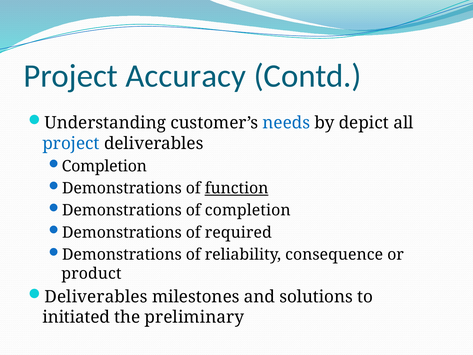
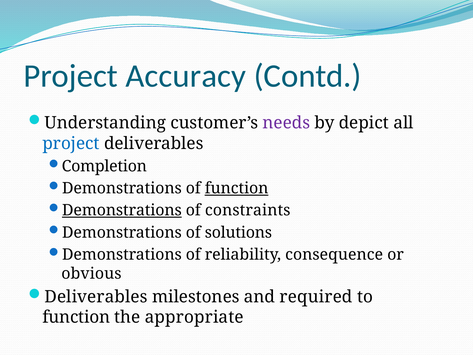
needs colour: blue -> purple (286, 123)
Demonstrations underline: none -> present (122, 210)
of completion: completion -> constraints (248, 210)
required: required -> solutions (238, 232)
product: product -> obvious (91, 273)
solutions: solutions -> required (316, 297)
initiated: initiated -> function (76, 317)
preliminary: preliminary -> appropriate (194, 317)
